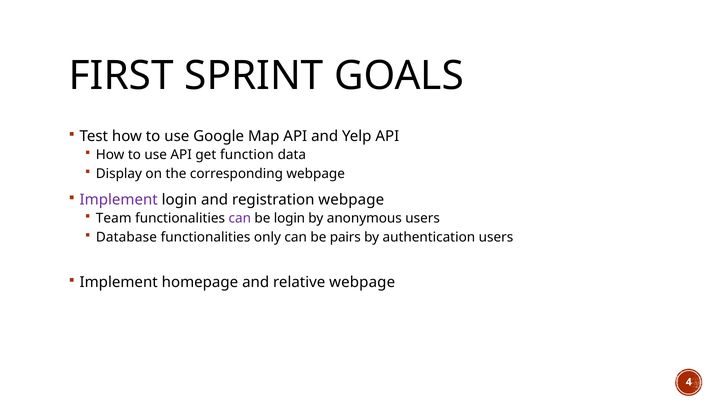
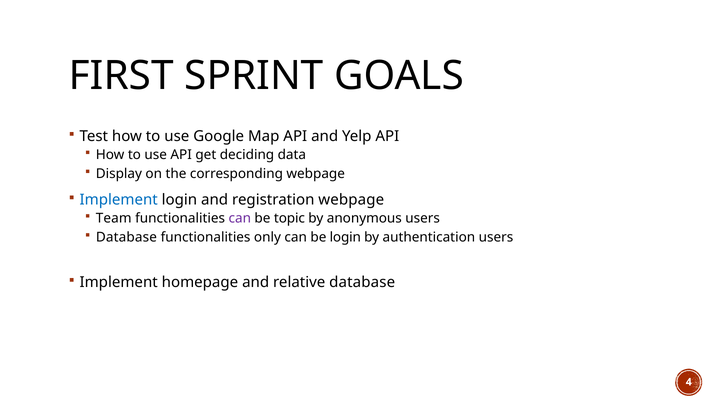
function: function -> deciding (247, 155)
Implement colour: purple -> blue (119, 200)
be login: login -> topic (289, 218)
be pairs: pairs -> login (345, 238)
relative webpage: webpage -> database (362, 283)
